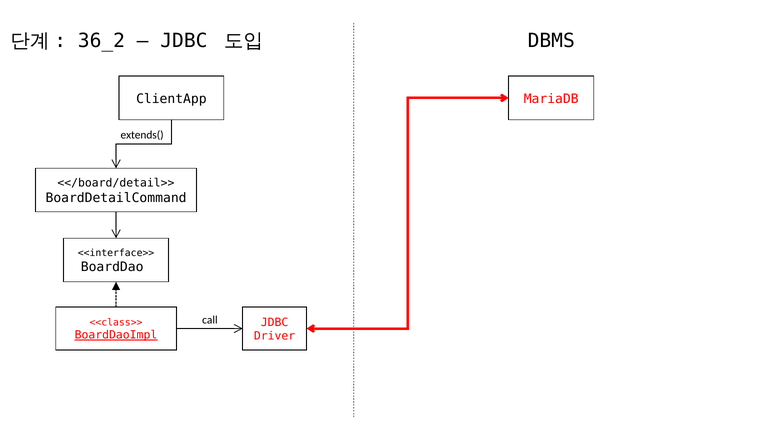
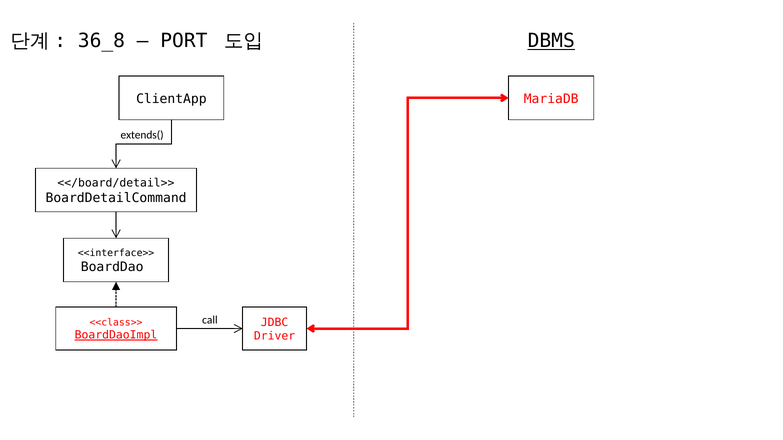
36_2: 36_2 -> 36_8 (101, 41)
JDBC: JDBC -> PORT (184, 41)
DBMS underline: none -> present (551, 41)
